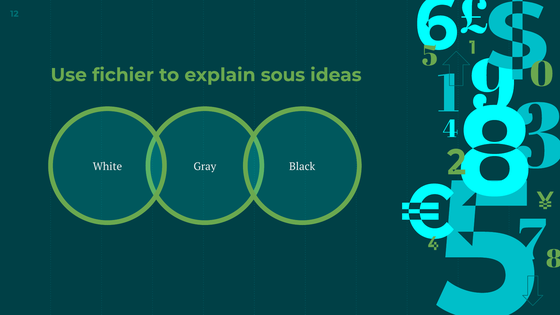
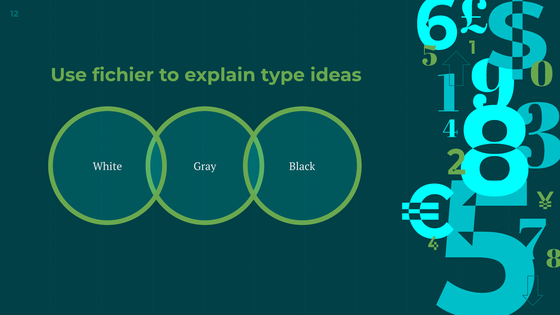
sous: sous -> type (283, 75)
